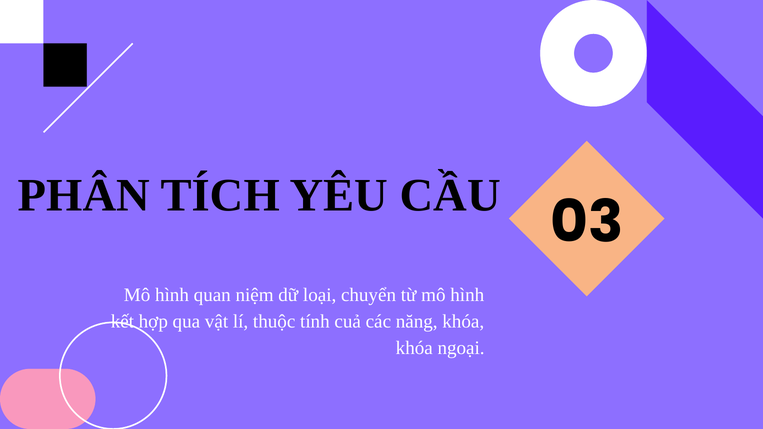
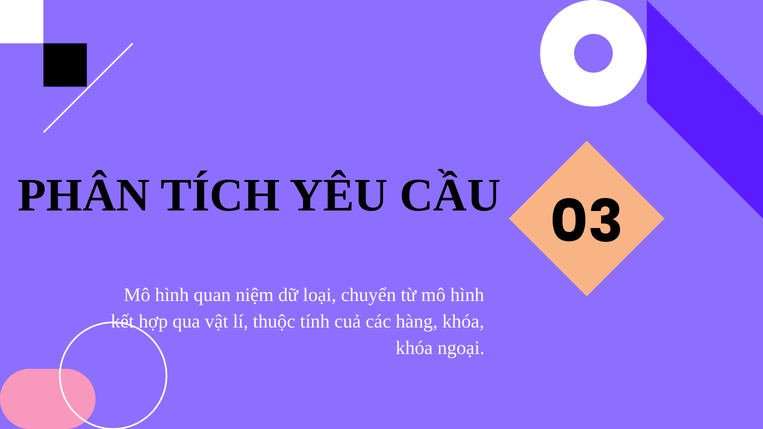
năng: năng -> hàng (417, 322)
